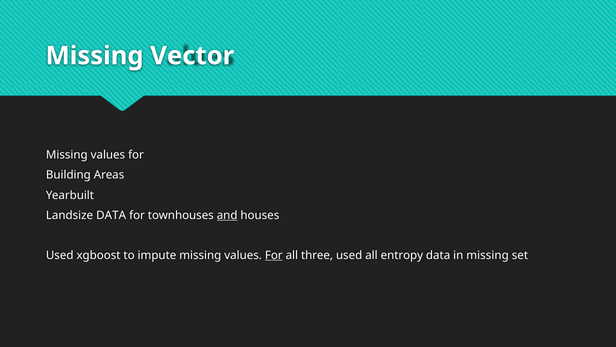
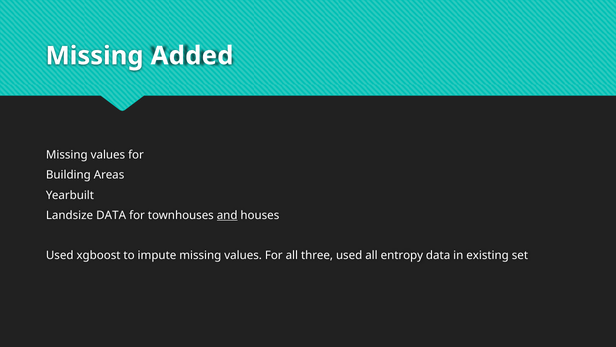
Vector: Vector -> Added (192, 56)
For underline: present -> none (274, 255)
in missing: missing -> existing (488, 255)
